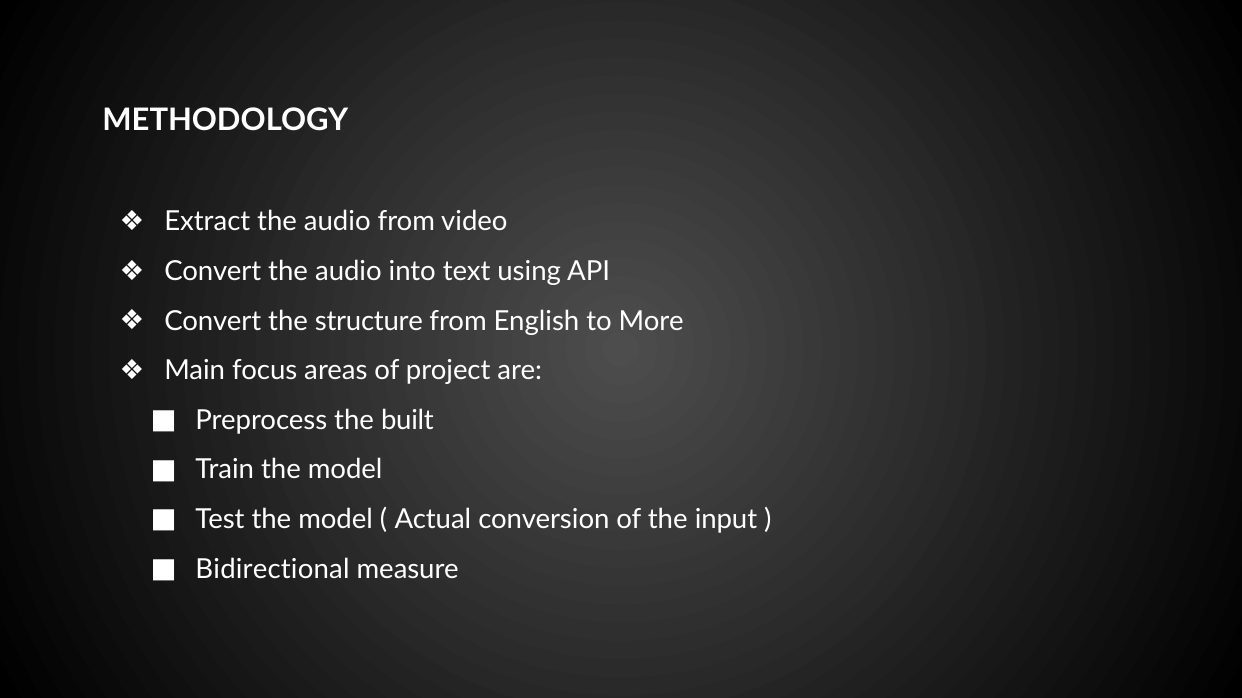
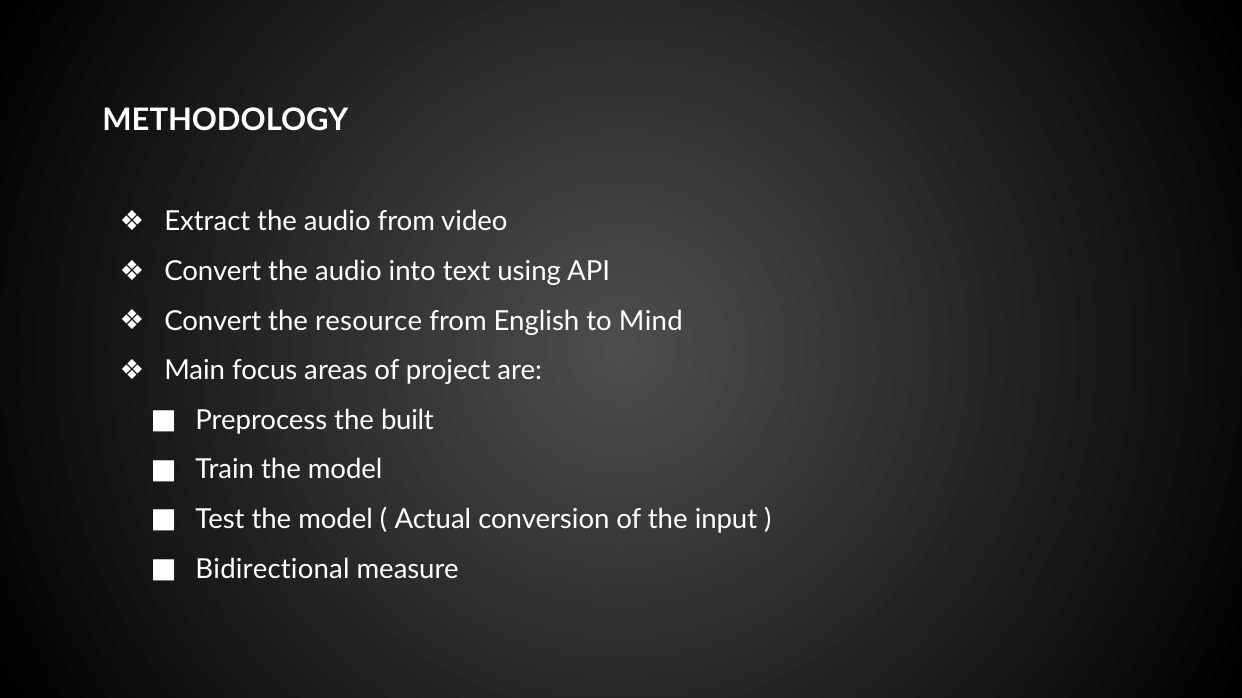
structure: structure -> resource (369, 321)
More: More -> Mind (651, 321)
